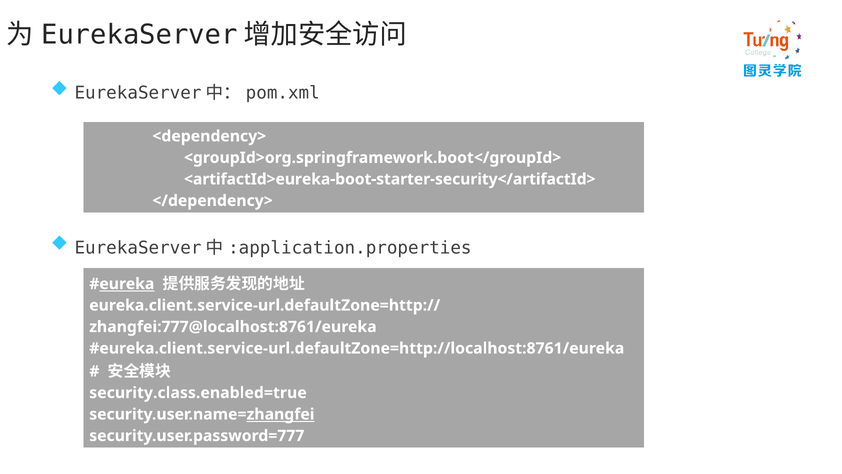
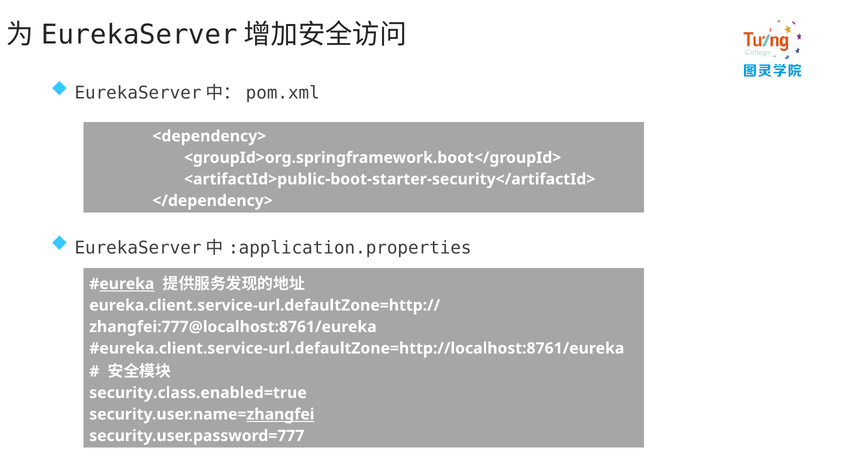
<artifactId>eureka-boot-starter-security</artifactId>: <artifactId>eureka-boot-starter-security</artifactId> -> <artifactId>public-boot-starter-security</artifactId> (390, 179)
